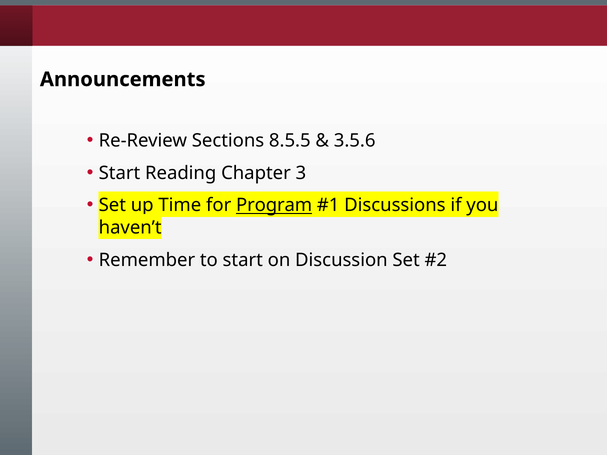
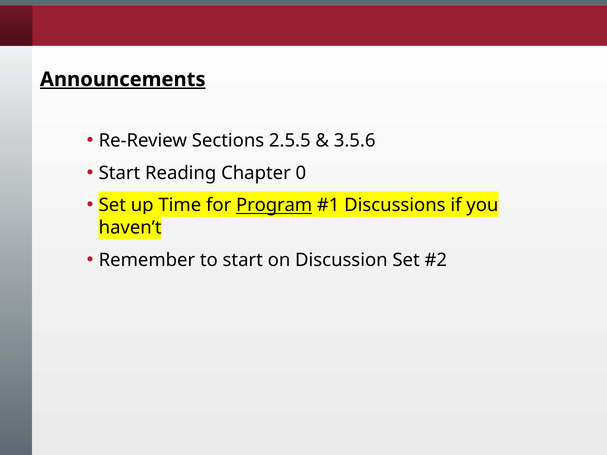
Announcements underline: none -> present (123, 79)
8.5.5: 8.5.5 -> 2.5.5 (290, 141)
3: 3 -> 0 (301, 173)
